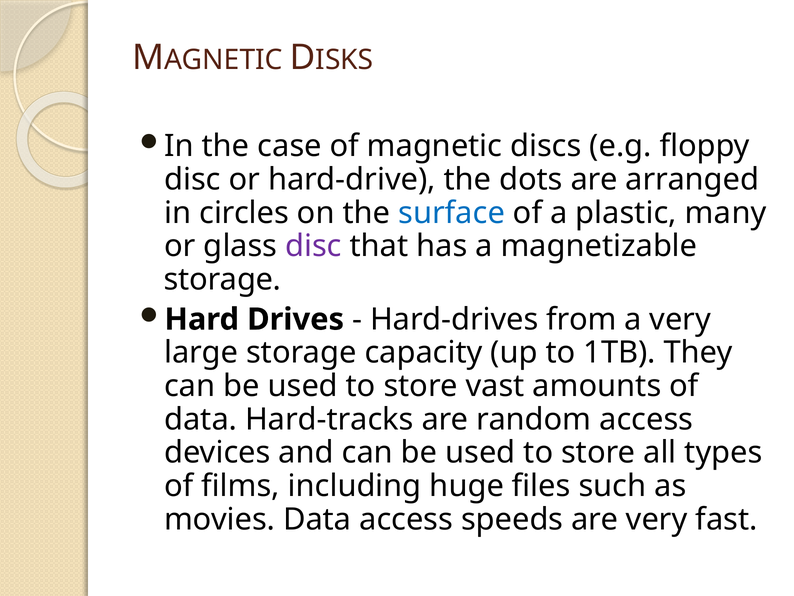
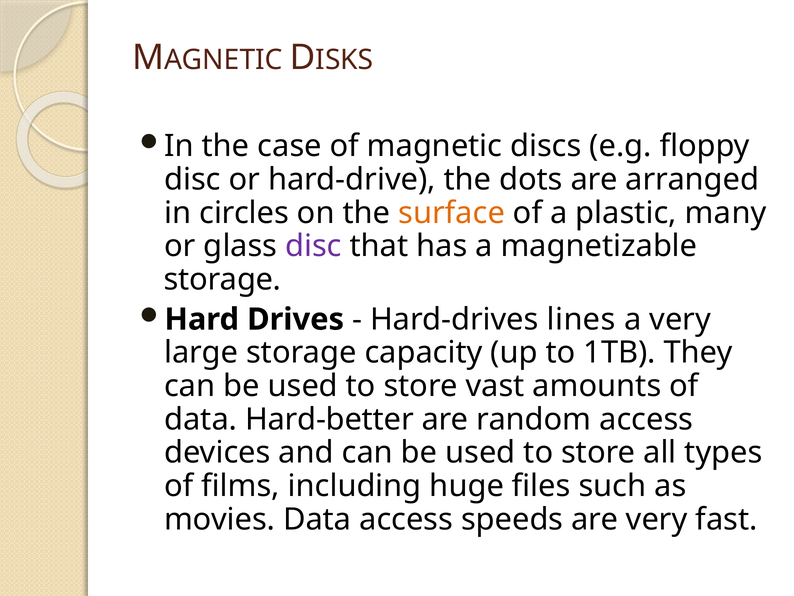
surface colour: blue -> orange (452, 213)
from: from -> lines (581, 319)
Hard-tracks: Hard-tracks -> Hard-better (329, 419)
